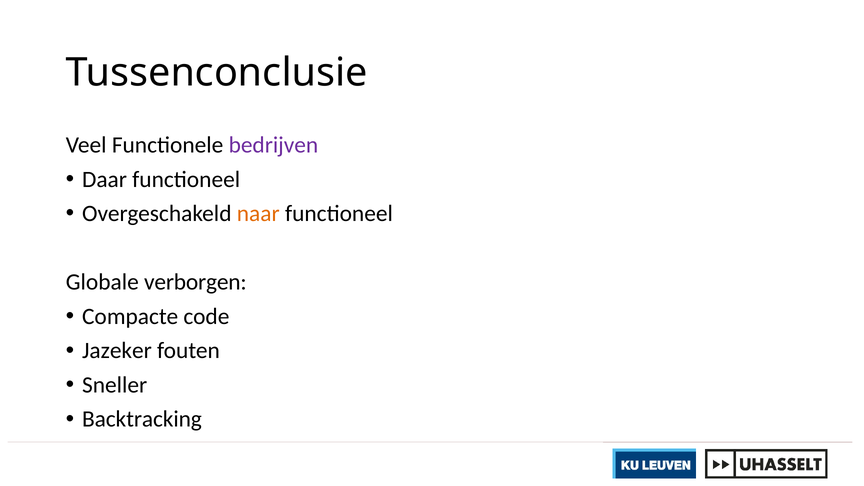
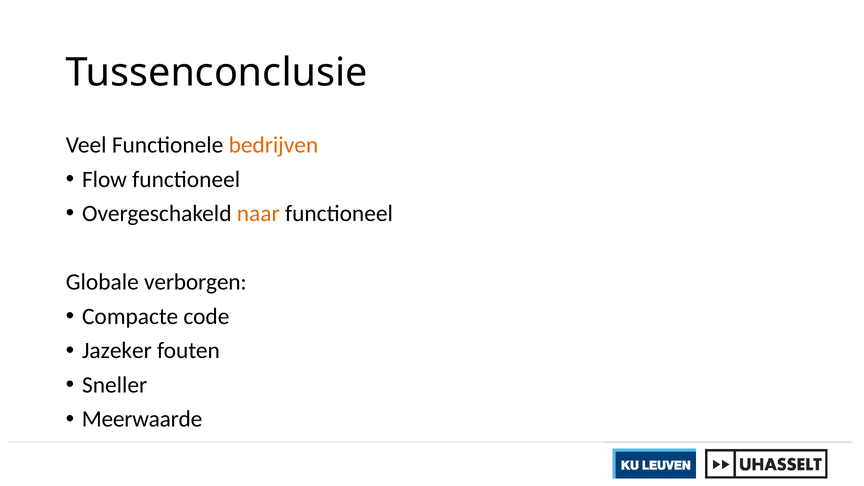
bedrijven colour: purple -> orange (273, 145)
Daar: Daar -> Flow (105, 179)
Backtracking: Backtracking -> Meerwaarde (142, 419)
